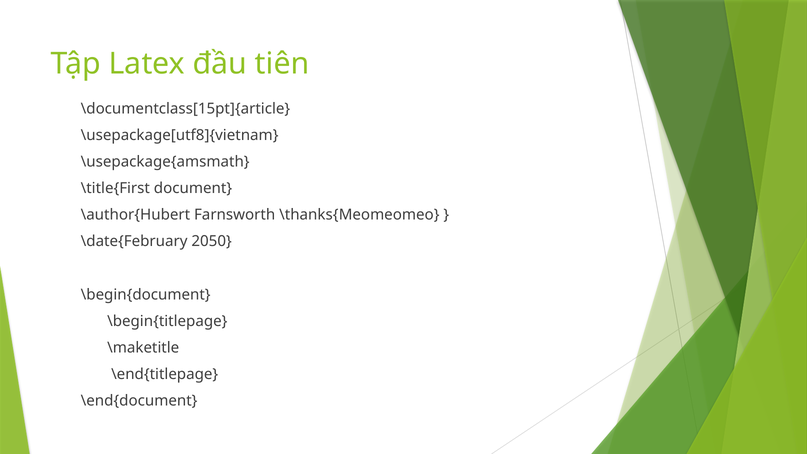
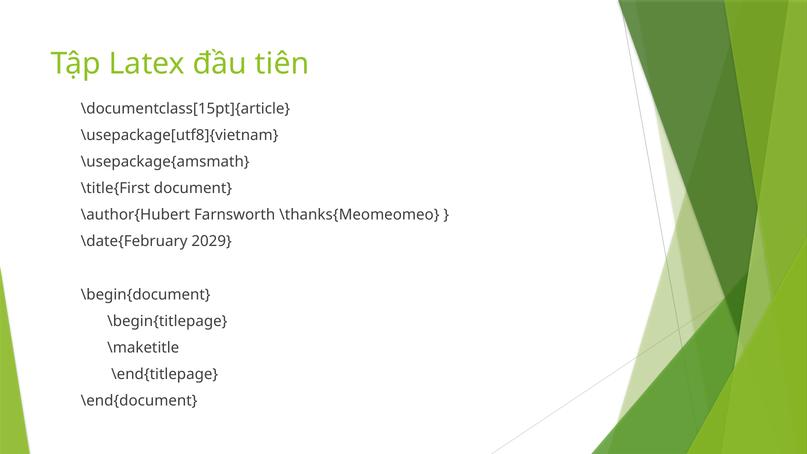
2050: 2050 -> 2029 (212, 241)
